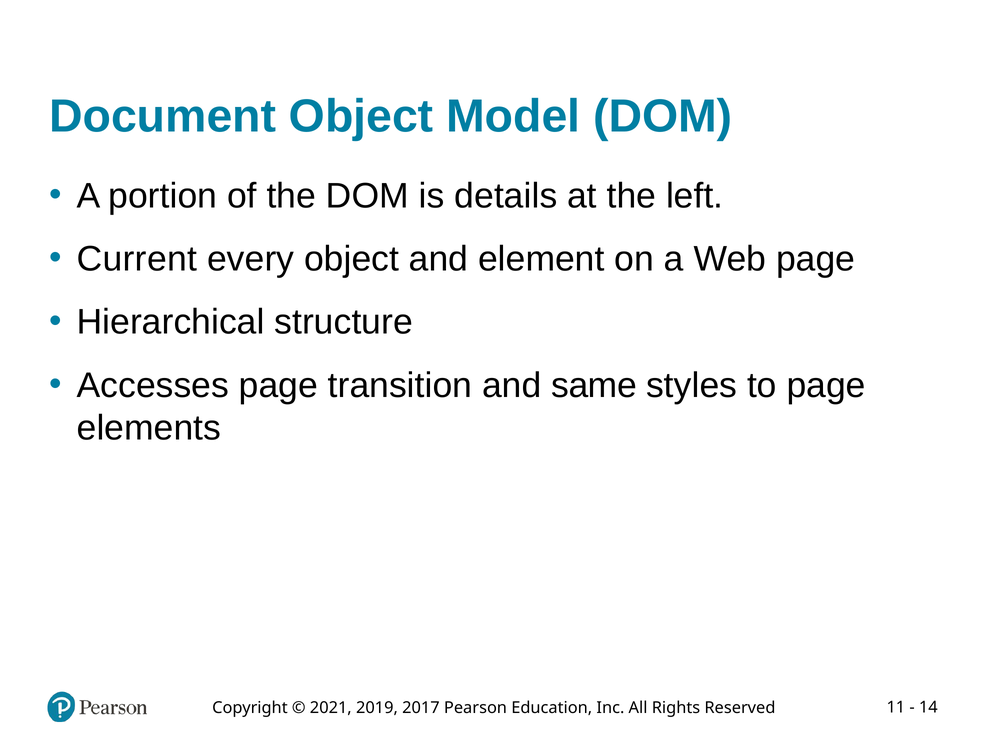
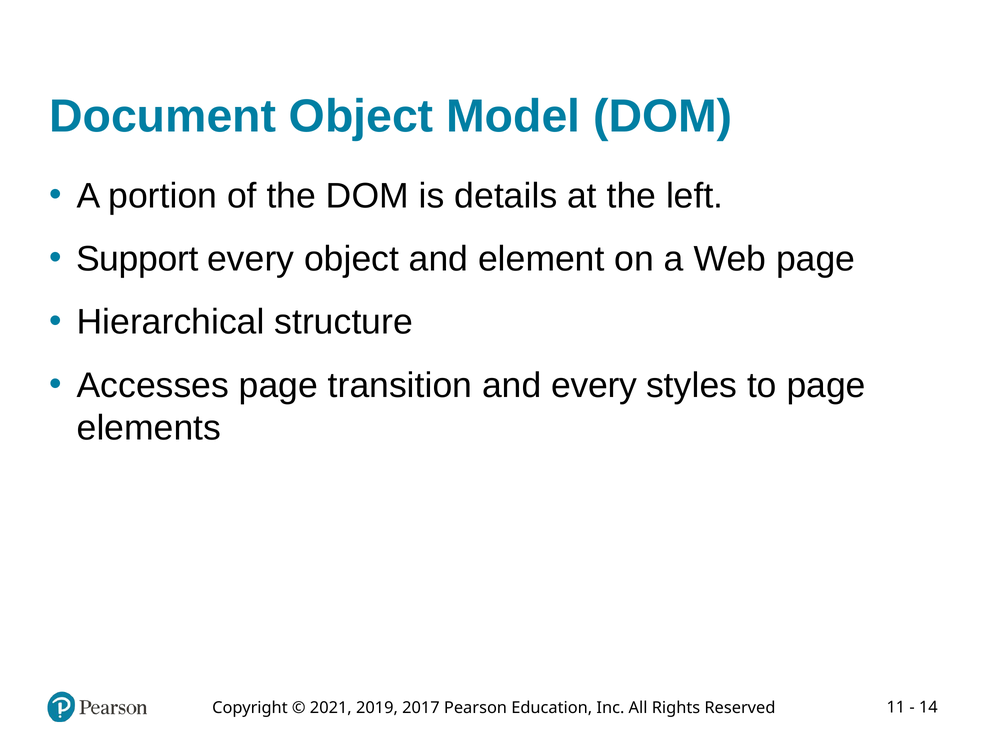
Current: Current -> Support (137, 259)
and same: same -> every (594, 386)
